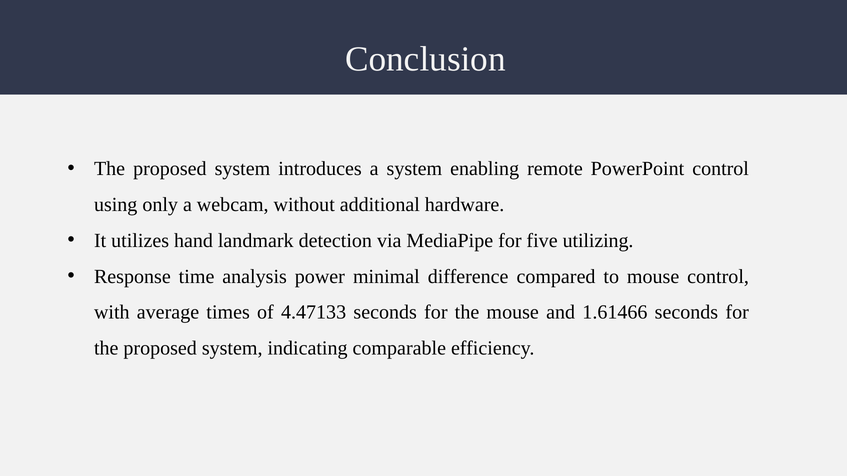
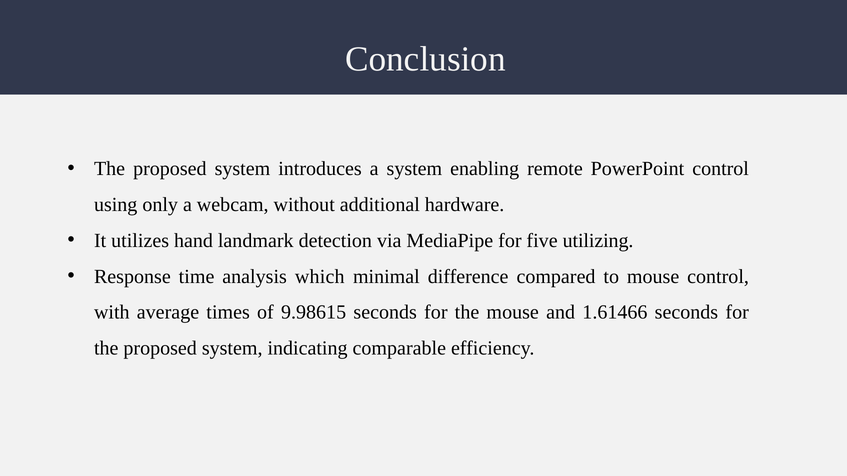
power: power -> which (320, 277)
4.47133: 4.47133 -> 9.98615 (314, 313)
